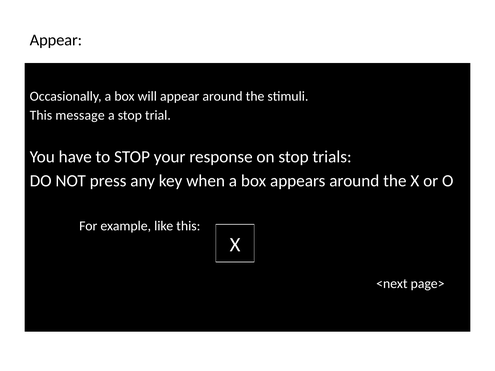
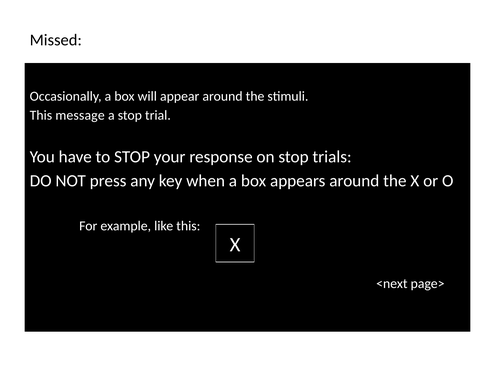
Appear: Appear -> Missed (56, 40)
